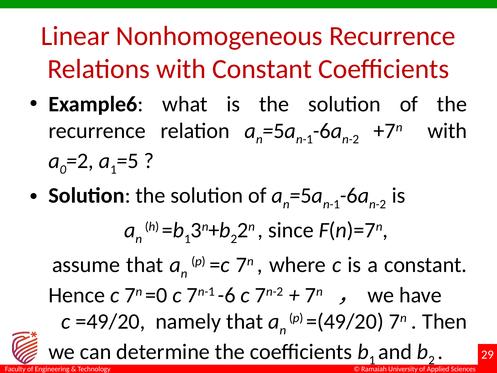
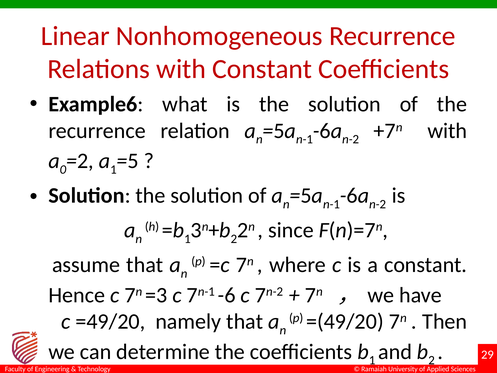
=0: =0 -> =3 (156, 295)
